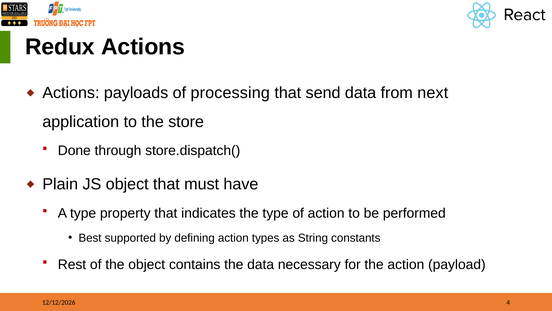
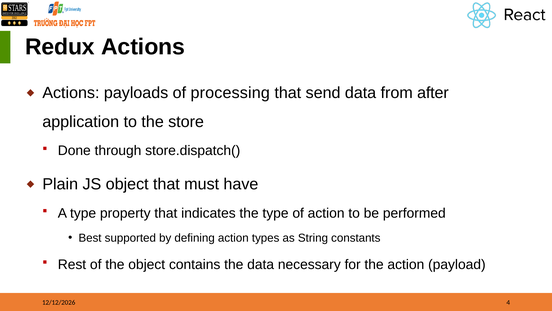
next: next -> after (433, 93)
